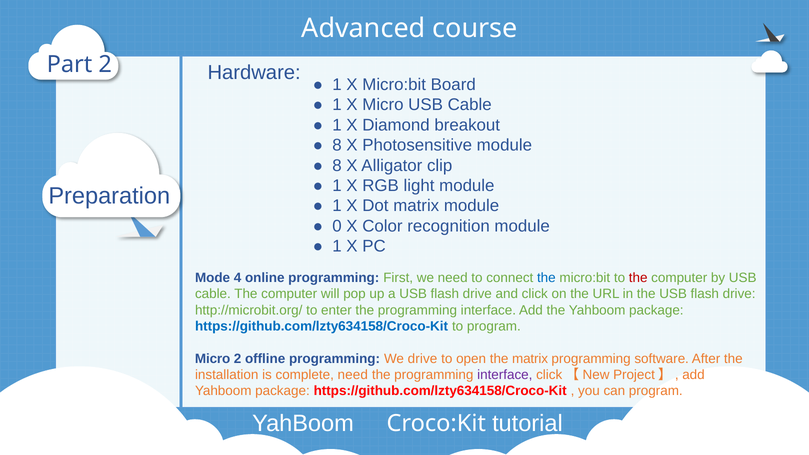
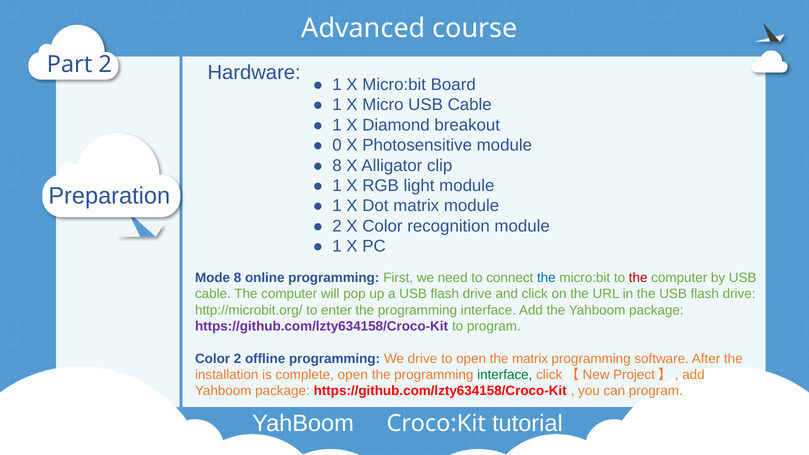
8: 8 -> 0 (337, 145)
0: 0 -> 2 (337, 226)
Mode 4: 4 -> 8 (238, 278)
https://github.com/lzty634158/Croco-Kit colour: blue -> purple (322, 326)
Micro: Micro -> Color (213, 359)
complete need: need -> open (353, 375)
interface colour: purple -> green (505, 375)
